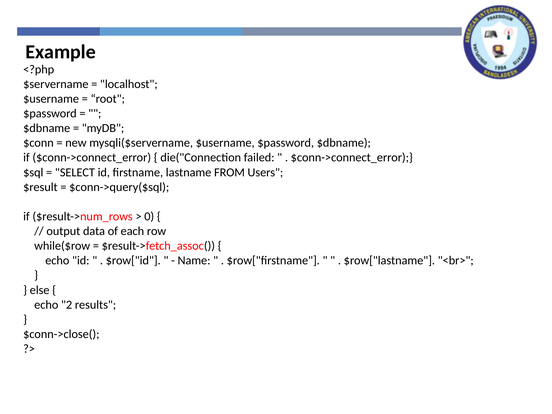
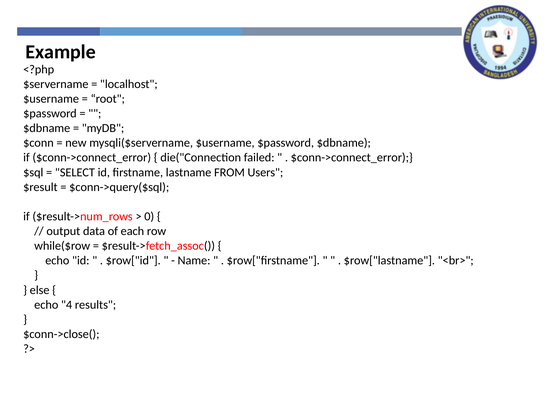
2: 2 -> 4 (67, 305)
